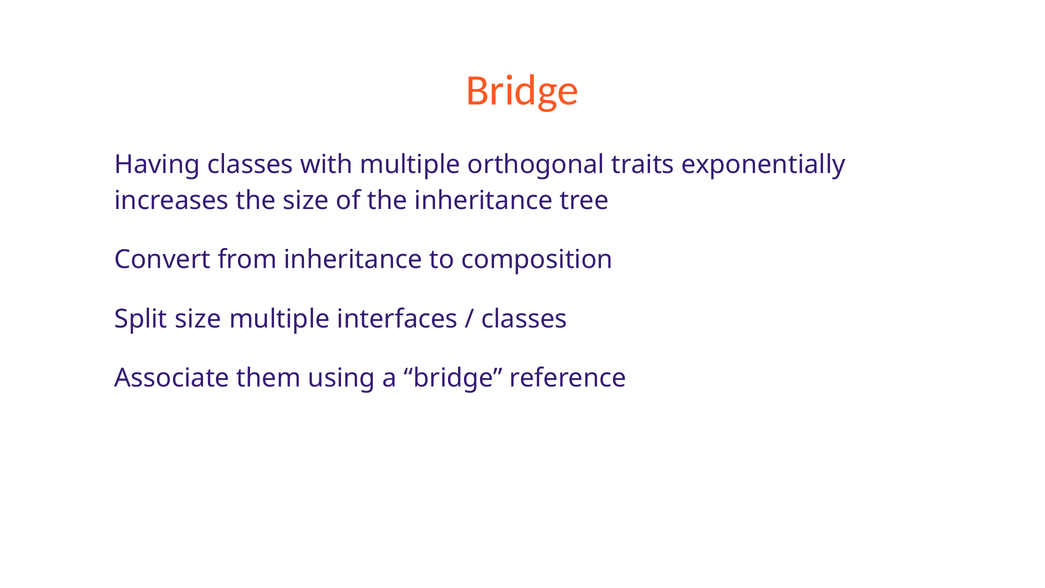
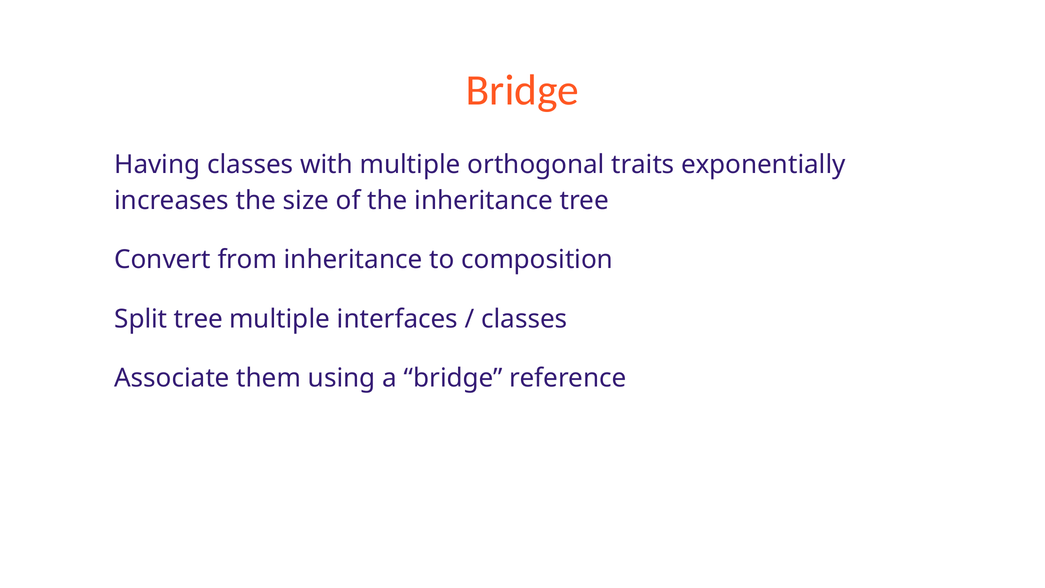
Split size: size -> tree (198, 319)
